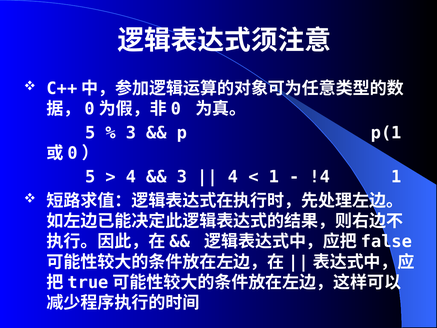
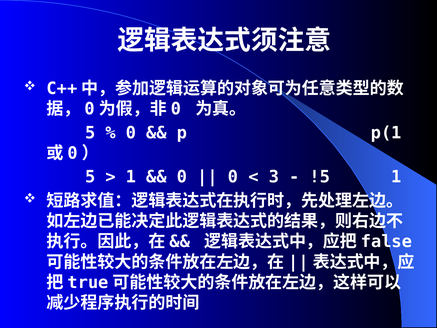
3: 3 -> 0 (131, 133)
4: 4 -> 1 (131, 177)
3: 3 -> 0 (182, 177)
4: 4 -> 0 (233, 177)
1: 1 -> 3 (274, 177)
!4: !4 -> !5 (320, 177)
